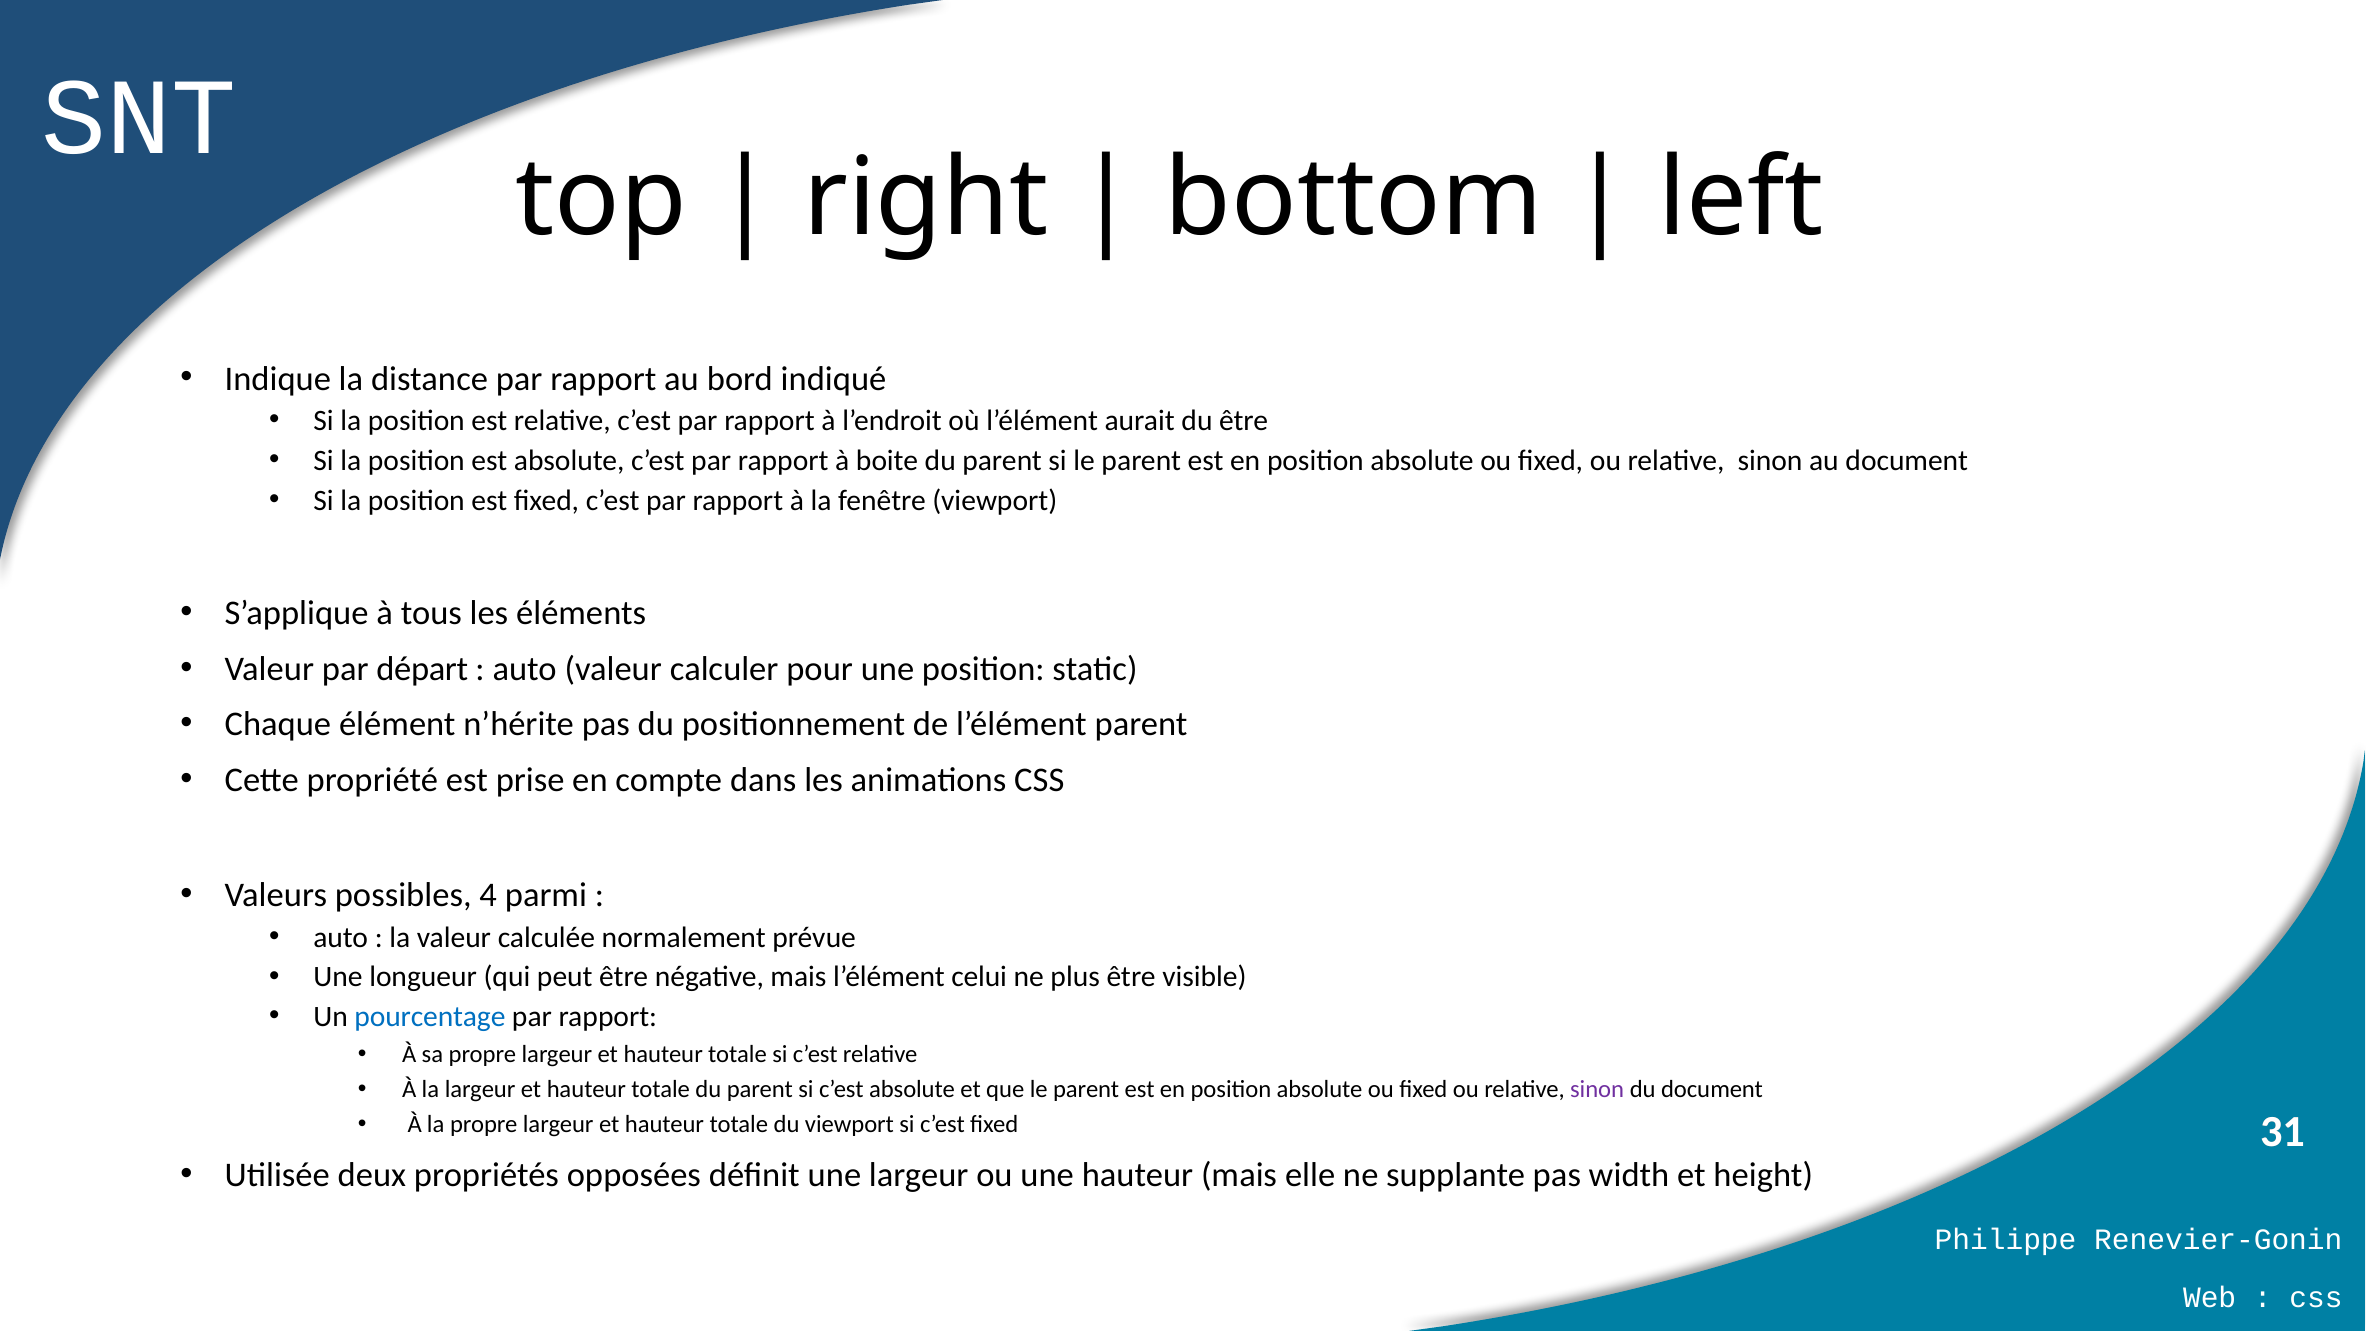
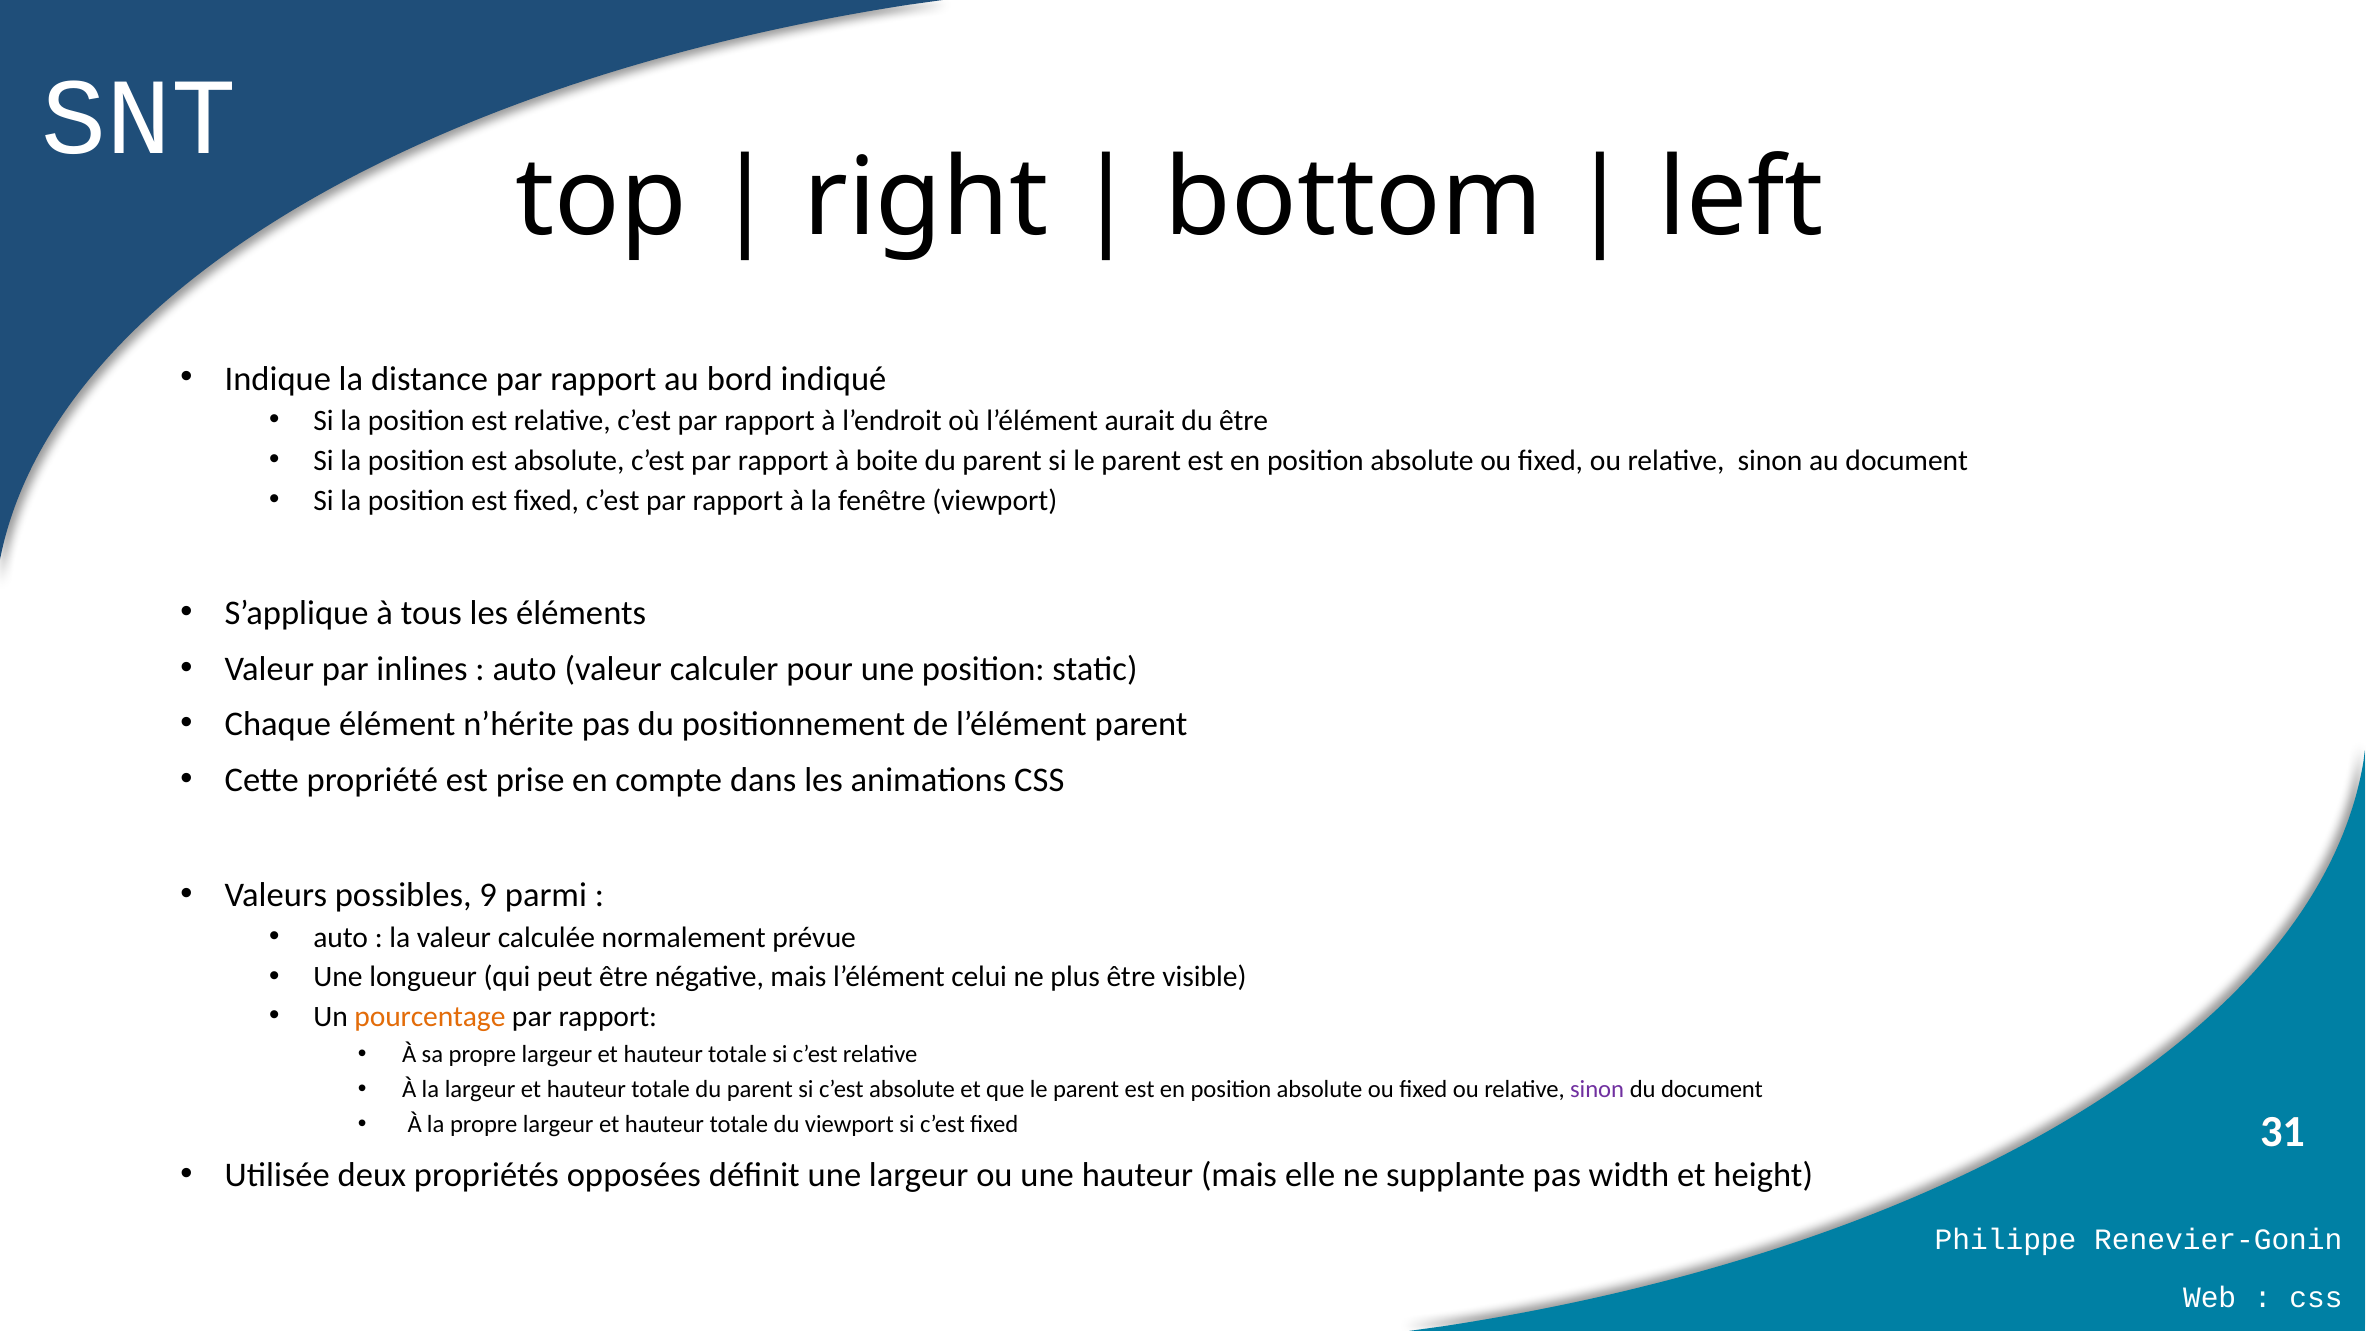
départ: départ -> inlines (422, 669)
4: 4 -> 9 (488, 895)
pourcentage colour: blue -> orange (430, 1017)
